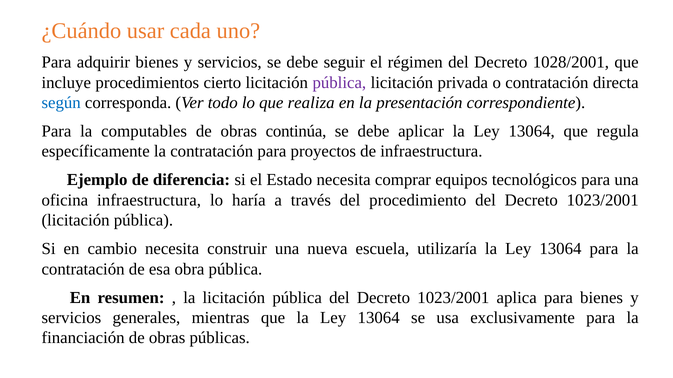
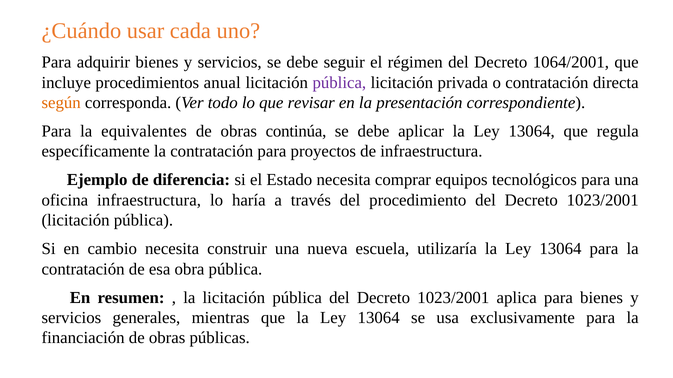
1028/2001: 1028/2001 -> 1064/2001 (571, 62)
cierto: cierto -> anual (222, 83)
según colour: blue -> orange (61, 103)
realiza: realiza -> revisar (311, 103)
computables: computables -> equivalentes (144, 131)
